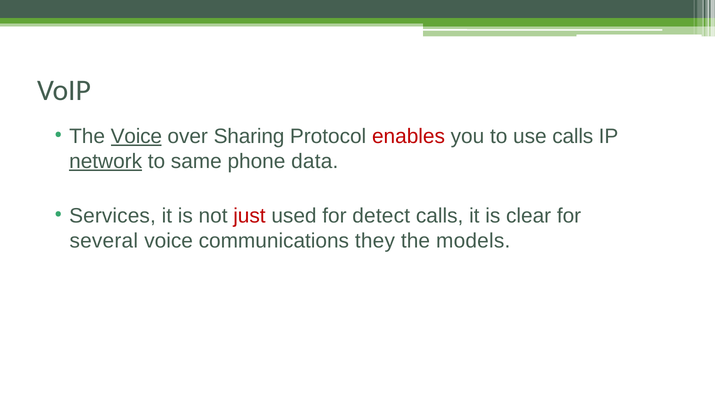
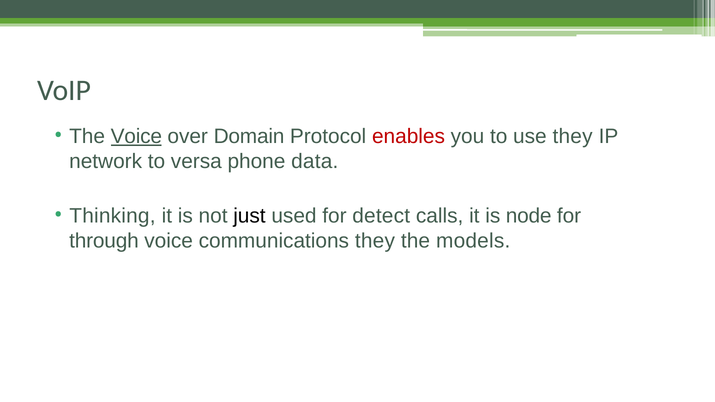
Sharing: Sharing -> Domain (249, 136)
use calls: calls -> they (573, 136)
network underline: present -> none (106, 161)
same: same -> versa (196, 161)
Services: Services -> Thinking (112, 216)
just colour: red -> black (249, 216)
clear: clear -> node (529, 216)
several: several -> through (104, 241)
